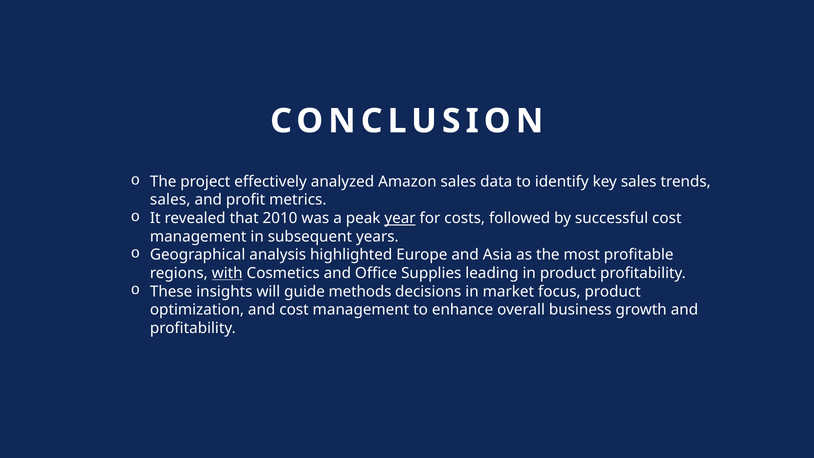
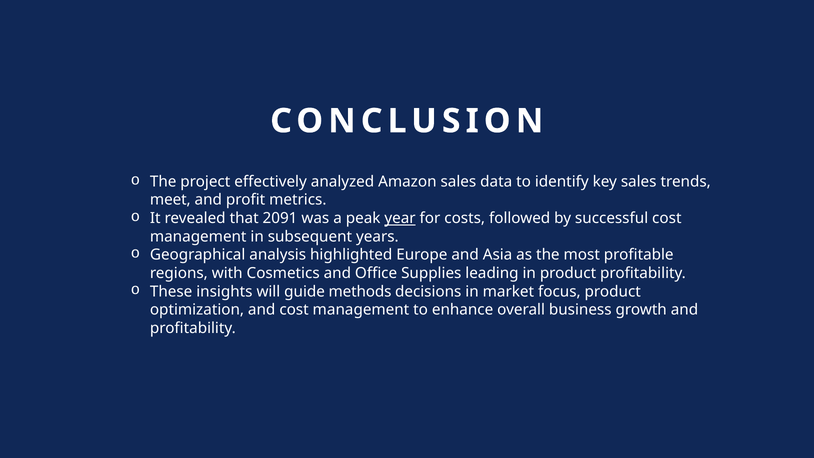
sales: sales -> meet (170, 200)
2010: 2010 -> 2091 (280, 218)
with underline: present -> none (227, 273)
